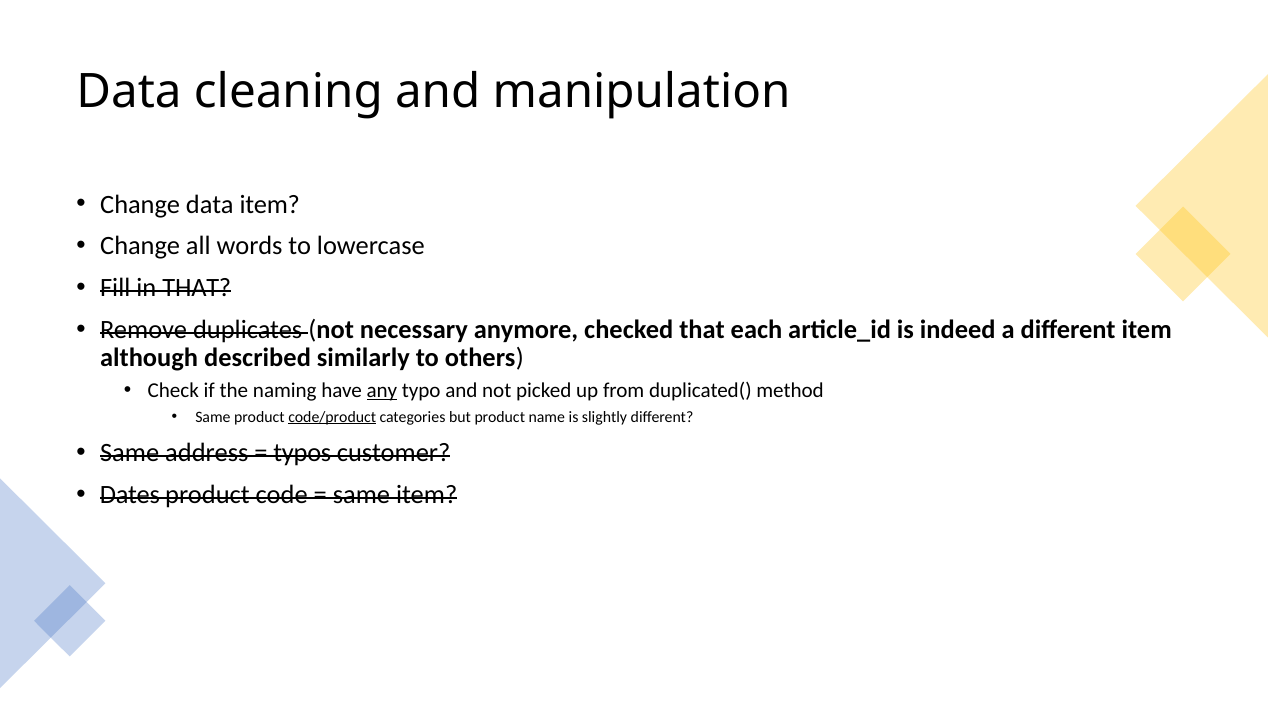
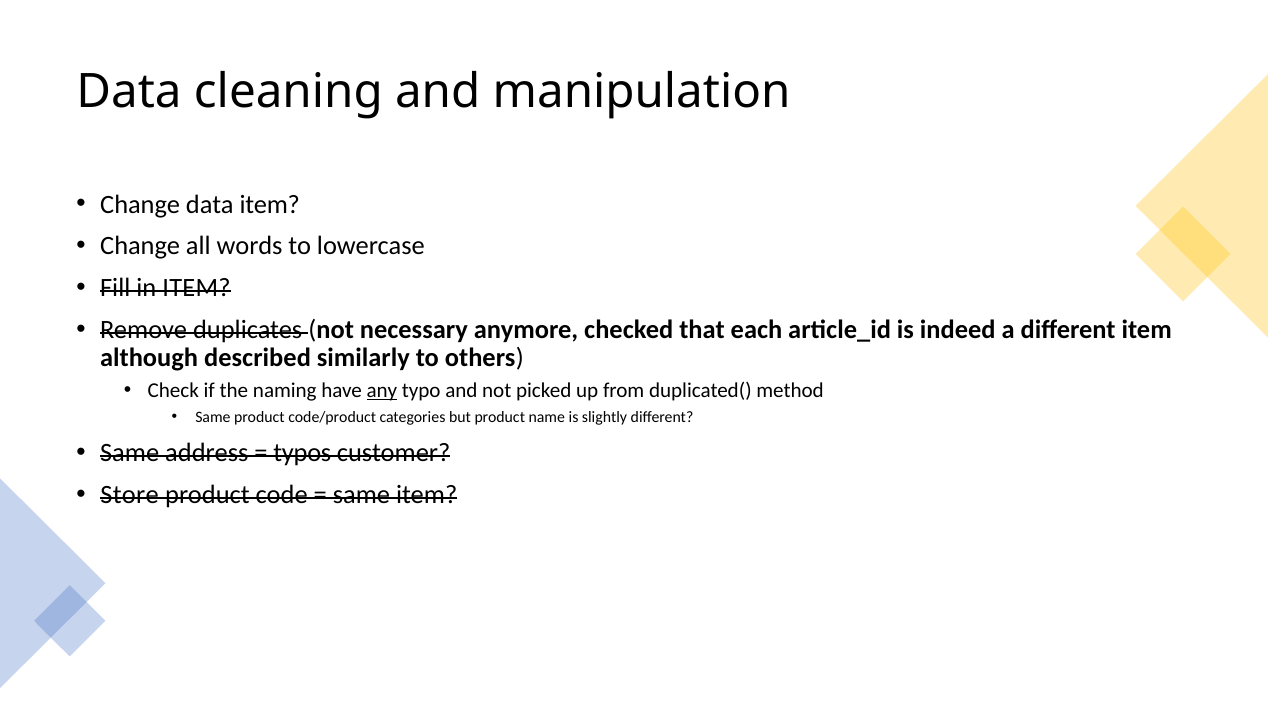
in THAT: THAT -> ITEM (197, 288)
code/product underline: present -> none (332, 417)
Dates: Dates -> Store (130, 495)
